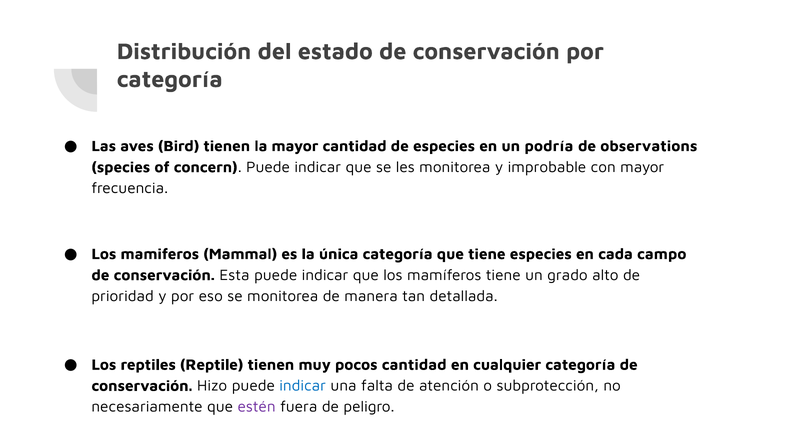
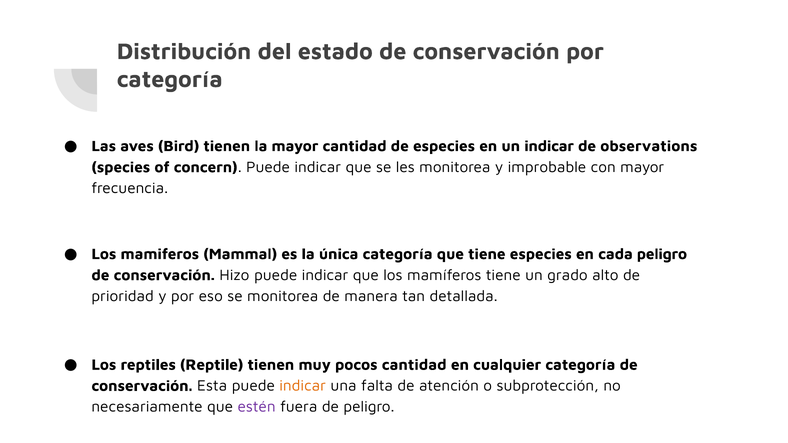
un podría: podría -> indicar (549, 146)
cada campo: campo -> peligro (662, 254)
Esta: Esta -> Hizo (234, 275)
Hizo: Hizo -> Esta (212, 386)
indicar colour: blue -> orange (303, 386)
